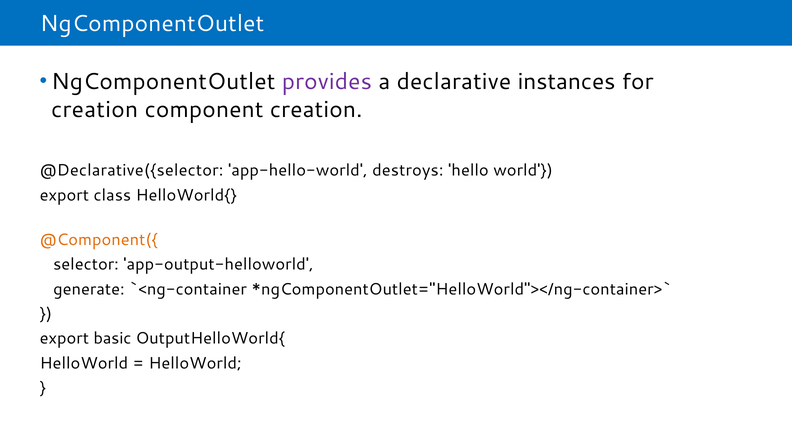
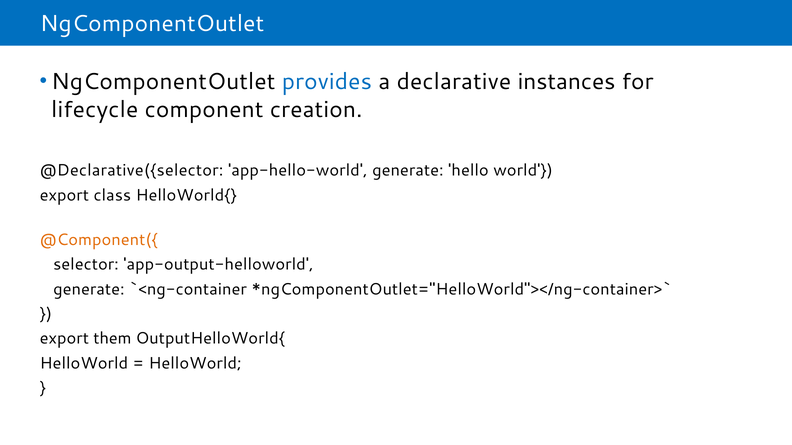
provides colour: purple -> blue (327, 82)
creation: creation -> lifecycle (95, 110)
app-hello-world destroys: destroys -> generate (408, 171)
basic: basic -> them (112, 339)
